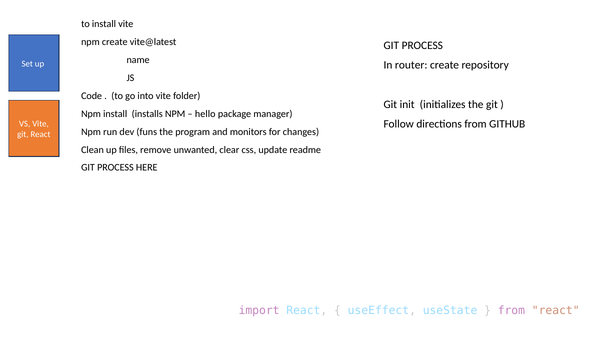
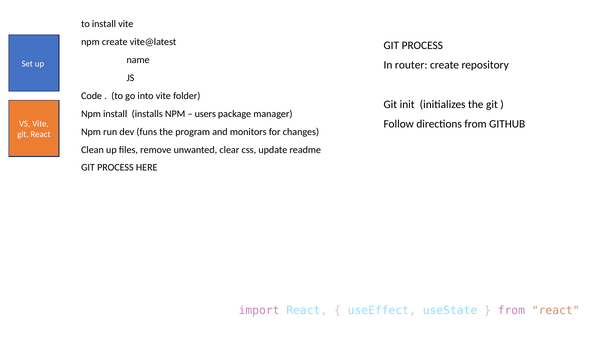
hello: hello -> users (205, 114)
